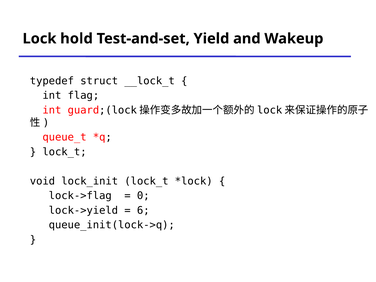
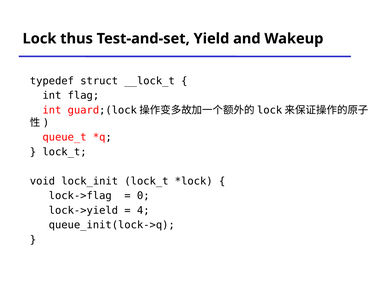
hold: hold -> thus (77, 39)
6: 6 -> 4 (143, 210)
